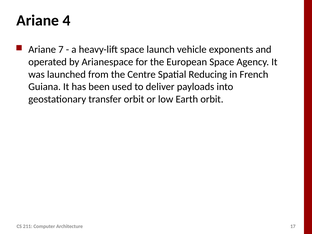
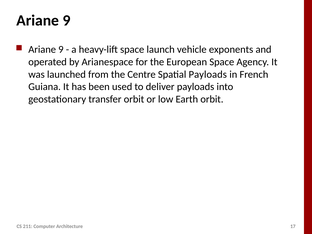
4: 4 -> 9 (67, 21)
7: 7 -> 9 (61, 49)
Spatial Reducing: Reducing -> Payloads (208, 74)
